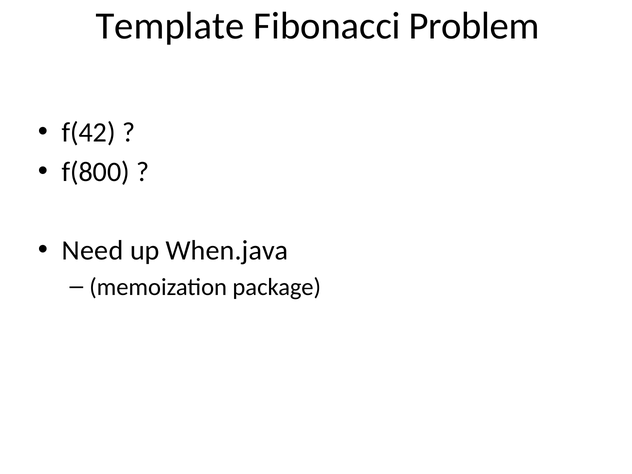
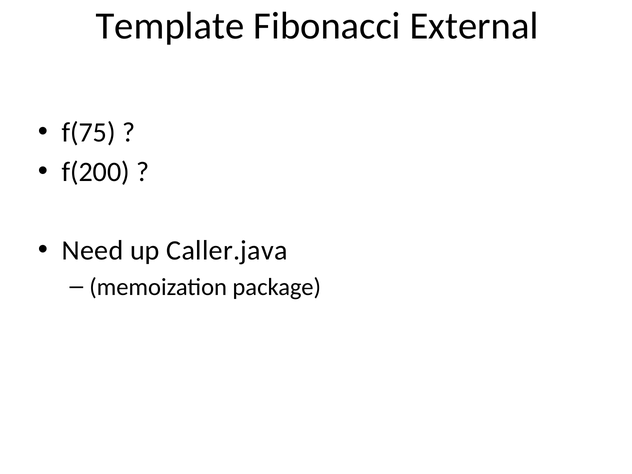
Problem: Problem -> External (474, 26)
f(42: f(42 -> f(75 (89, 133)
f(800: f(800 -> f(200 (96, 172)
When.java: When.java -> Caller.java (227, 251)
